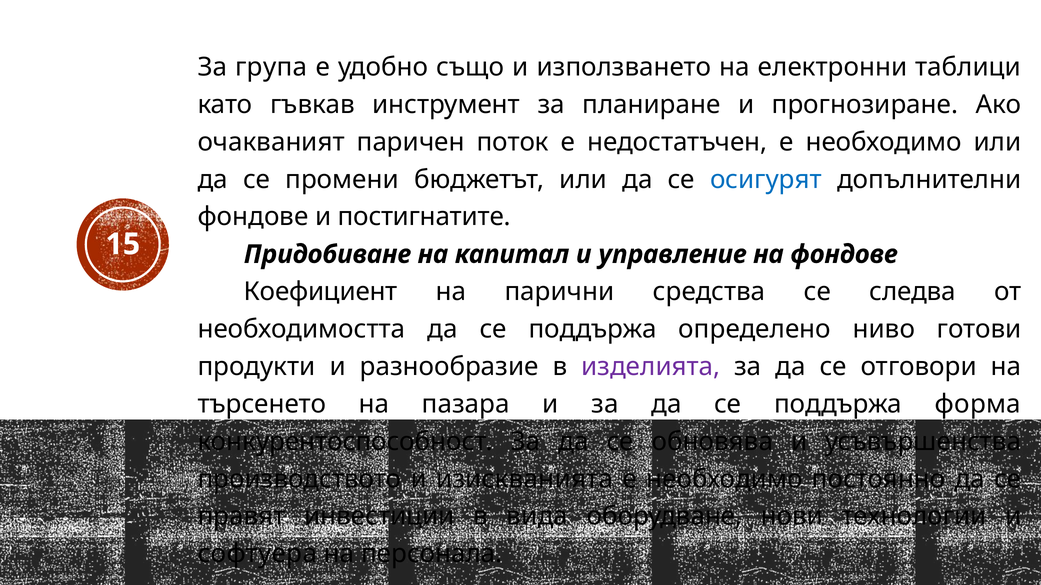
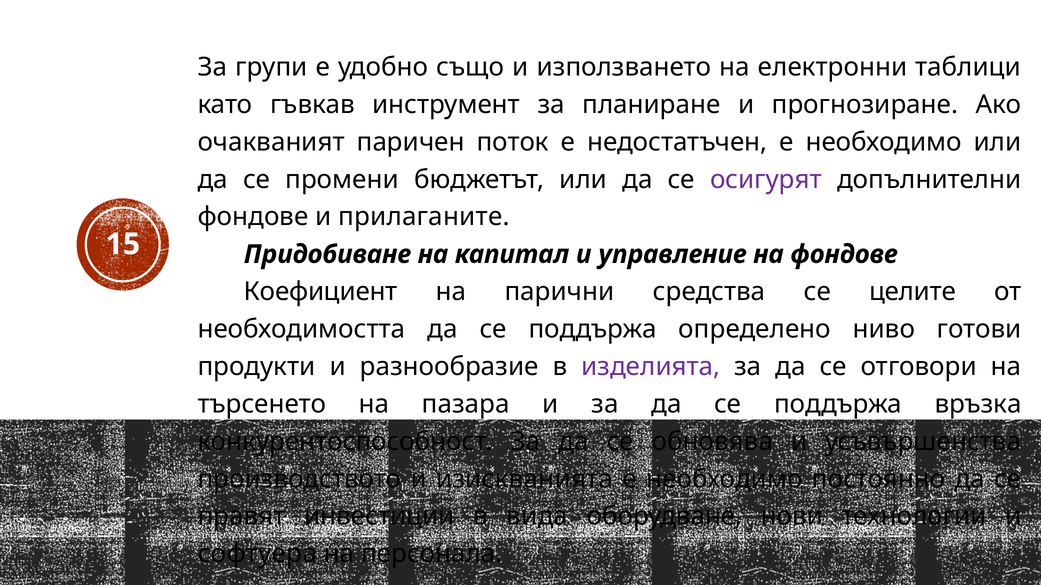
група: група -> групи (271, 67)
осигурят colour: blue -> purple (766, 180)
постигнатите: постигнатите -> прилаганите (424, 217)
следва: следва -> целите (913, 292)
форма: форма -> връзка (978, 404)
